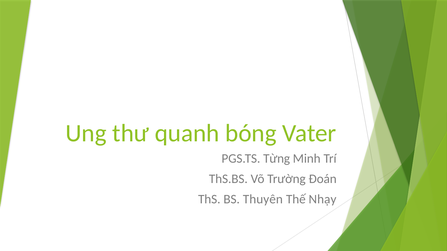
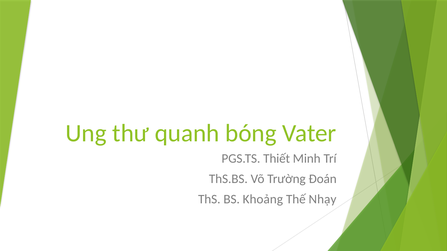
Từng: Từng -> Thiết (277, 159)
Thuyên: Thuyên -> Khoảng (263, 199)
